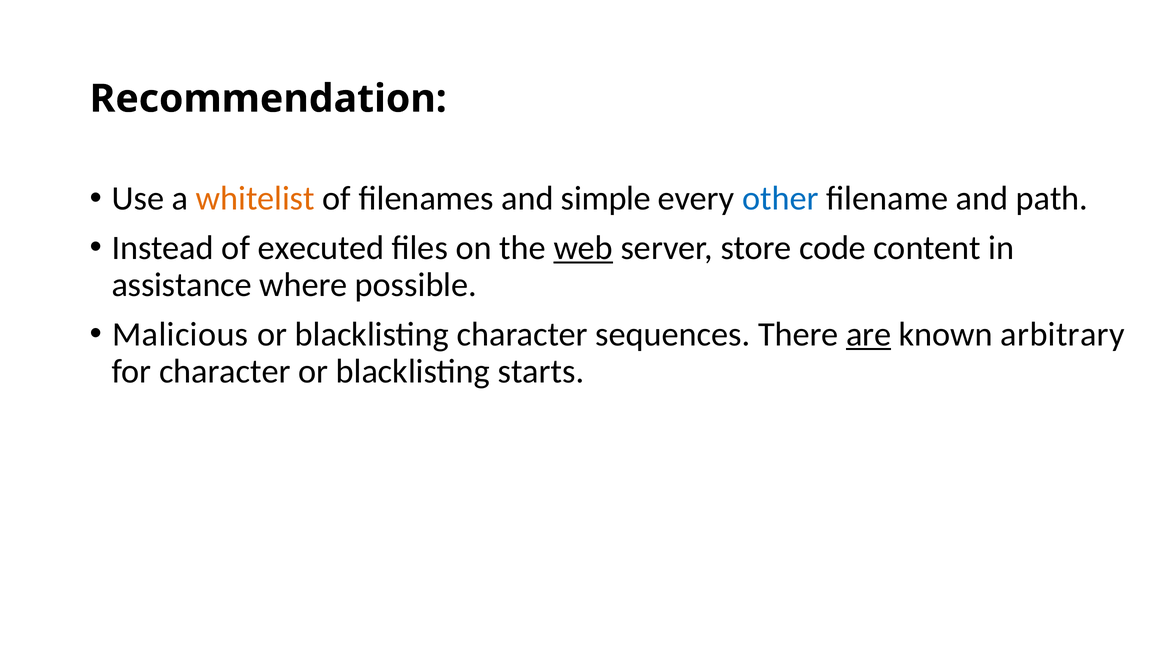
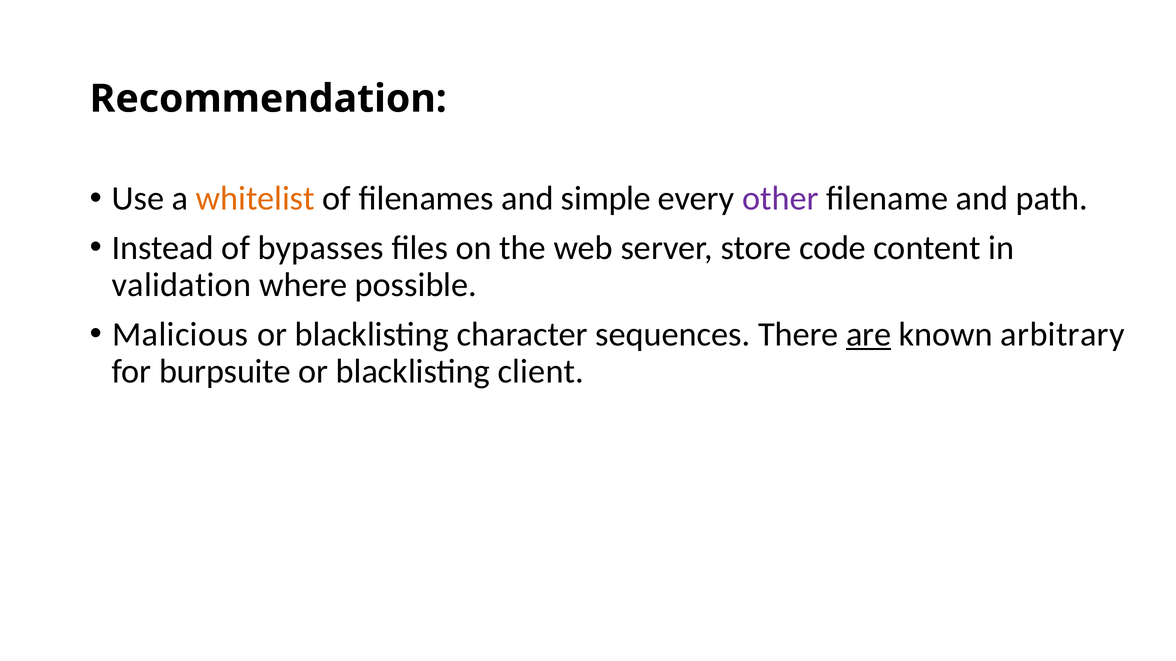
other colour: blue -> purple (780, 199)
executed: executed -> bypasses (321, 248)
web underline: present -> none (583, 248)
assistance: assistance -> validation (181, 285)
for character: character -> burpsuite (225, 372)
starts: starts -> client (541, 372)
